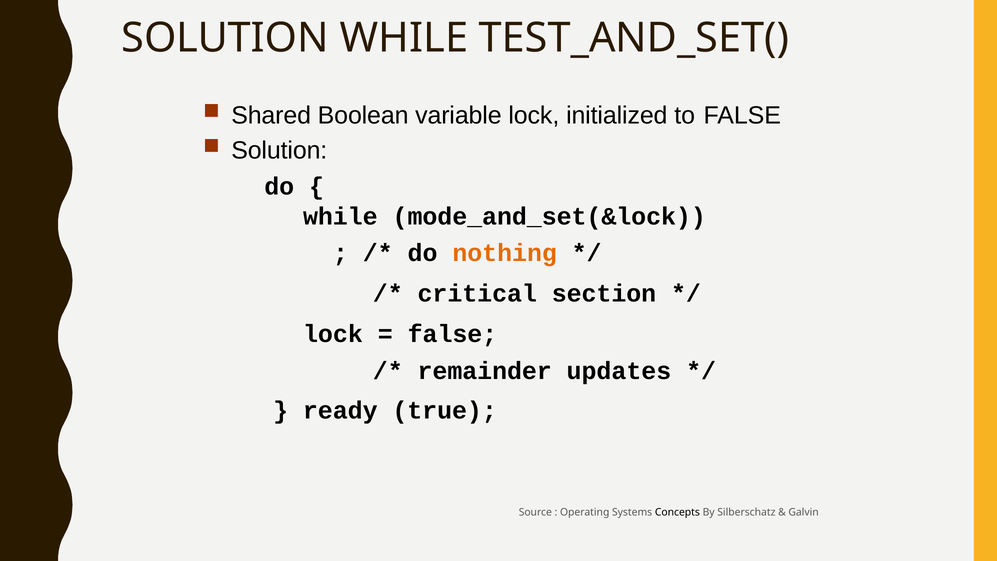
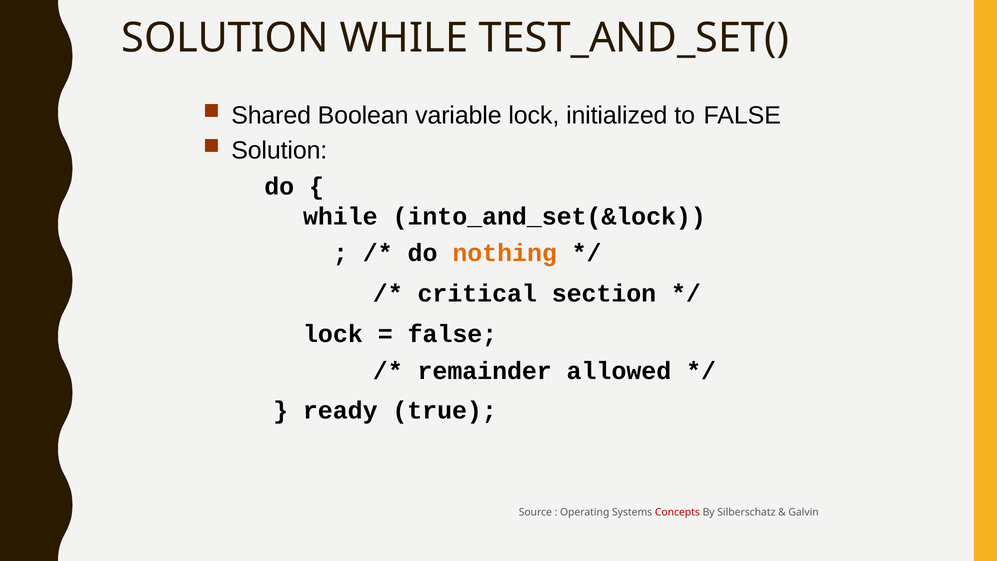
mode_and_set(&lock: mode_and_set(&lock -> into_and_set(&lock (549, 216)
updates: updates -> allowed (619, 371)
Concepts colour: black -> red (677, 512)
